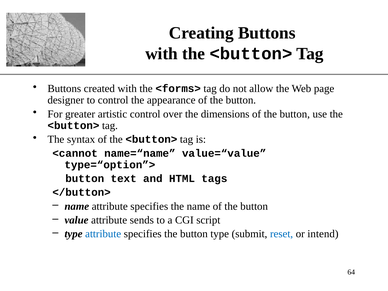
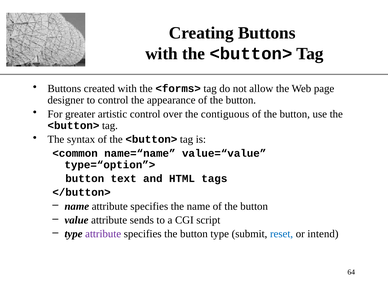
dimensions: dimensions -> contiguous (225, 114)
<cannot: <cannot -> <common (75, 153)
attribute colour: blue -> purple (103, 234)
